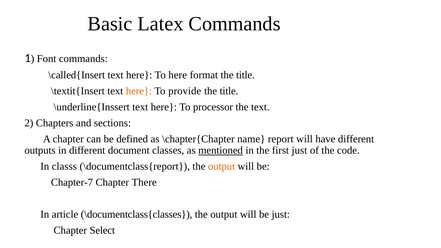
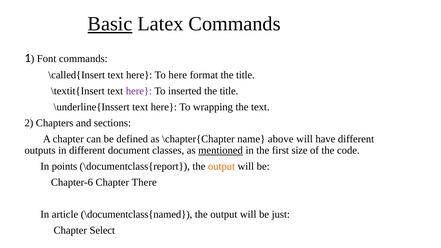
Basic underline: none -> present (110, 24)
here colour: orange -> purple (139, 91)
provide: provide -> inserted (185, 91)
processor: processor -> wrapping (213, 107)
report: report -> above (281, 139)
first just: just -> size (300, 150)
classs: classs -> points (64, 166)
Chapter-7: Chapter-7 -> Chapter-6 (72, 183)
\documentclass{classes: \documentclass{classes -> \documentclass{named (137, 214)
